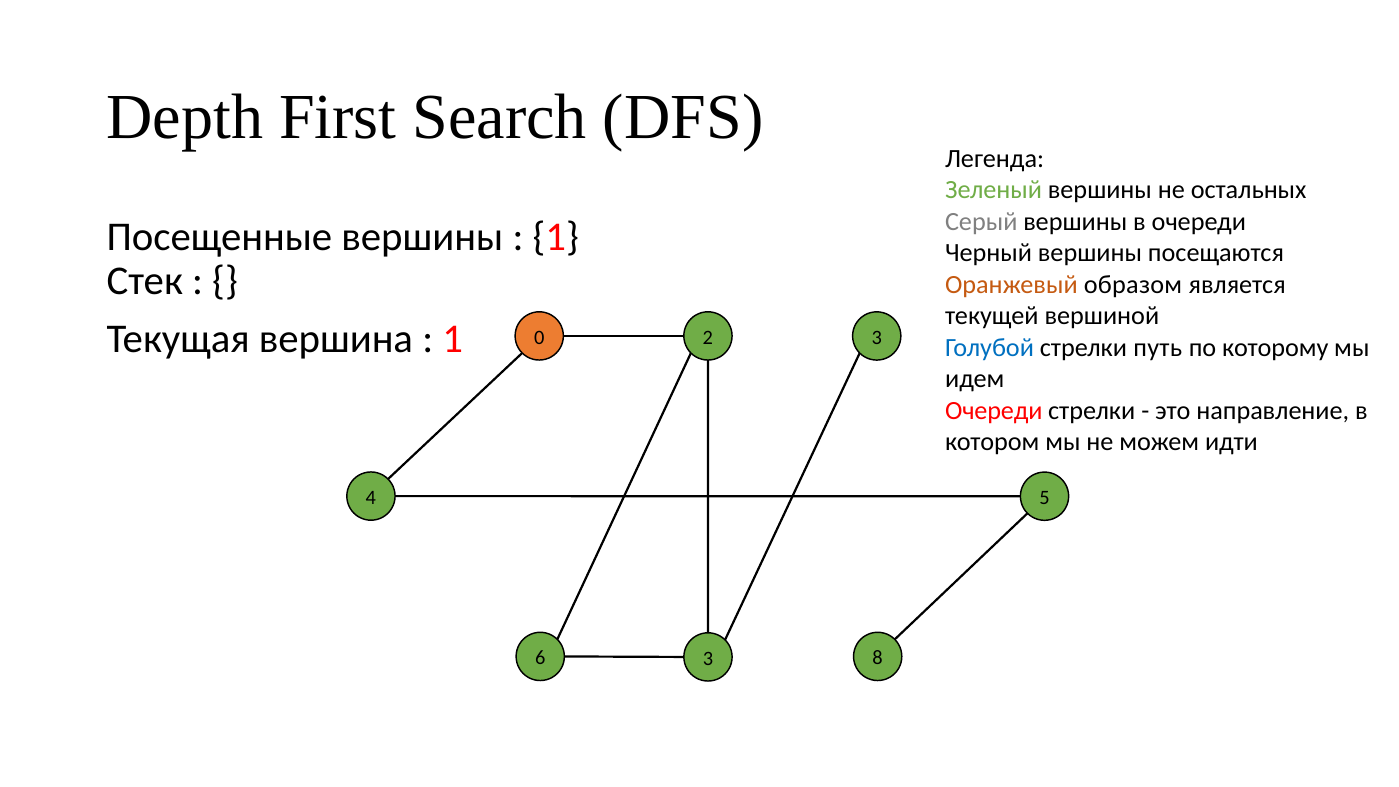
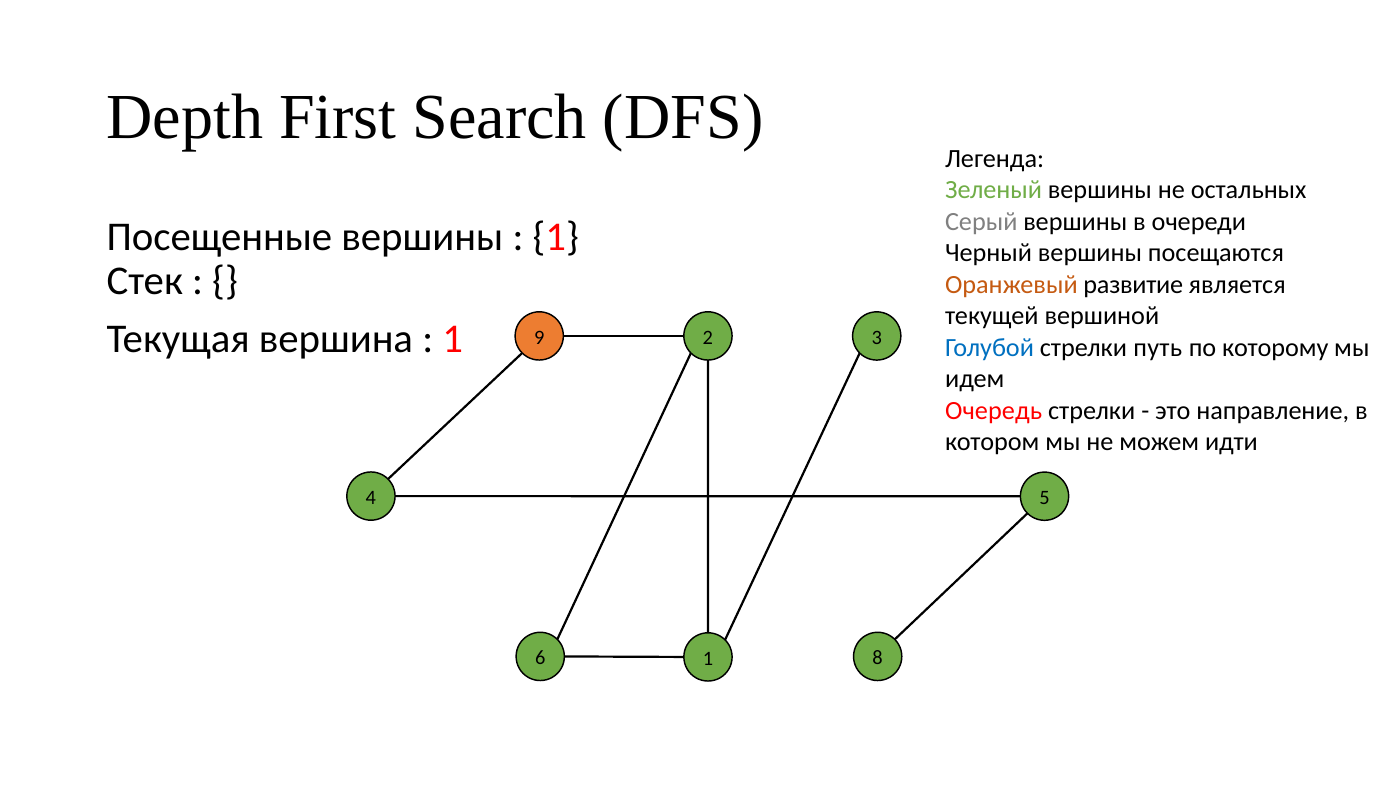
образом: образом -> развитие (1133, 285)
0: 0 -> 9 (539, 337)
Очереди: Очереди -> Очередь (994, 411)
6 3: 3 -> 1 (708, 658)
